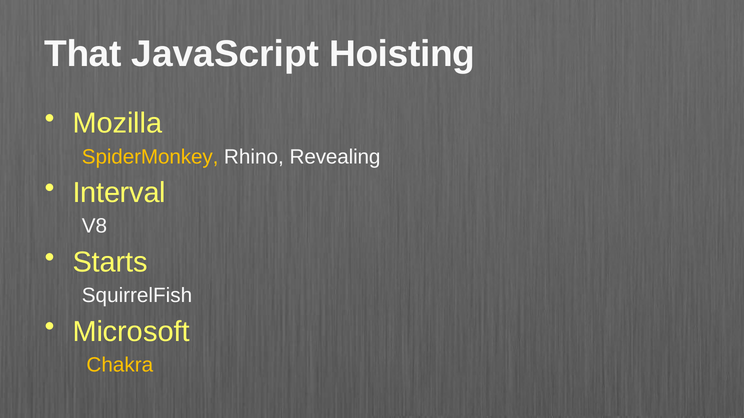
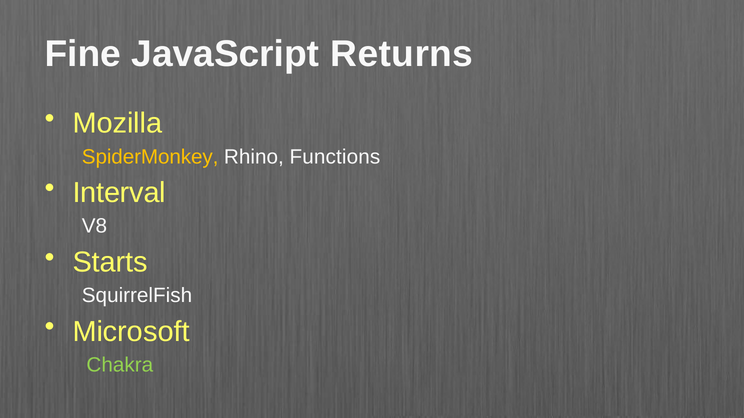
That: That -> Fine (83, 54)
Hoisting: Hoisting -> Returns (402, 54)
Revealing: Revealing -> Functions (335, 157)
Chakra colour: yellow -> light green (120, 365)
